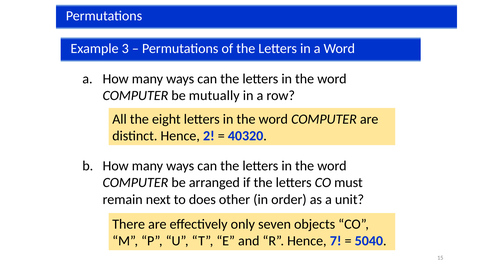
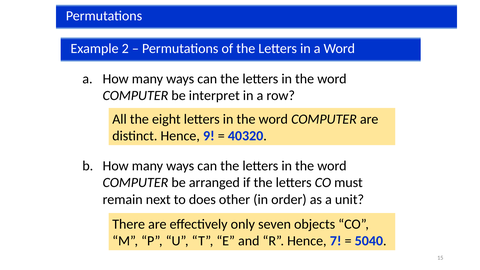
3: 3 -> 2 (125, 49)
mutually: mutually -> interpret (214, 96)
2: 2 -> 9 (209, 136)
